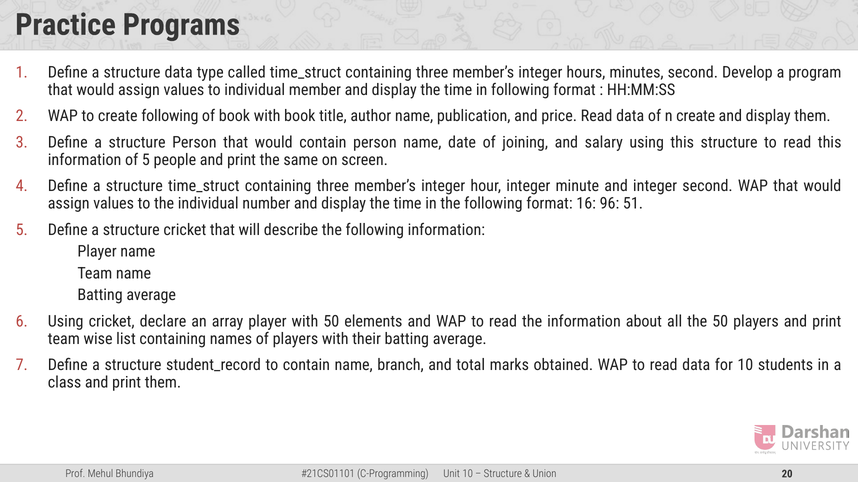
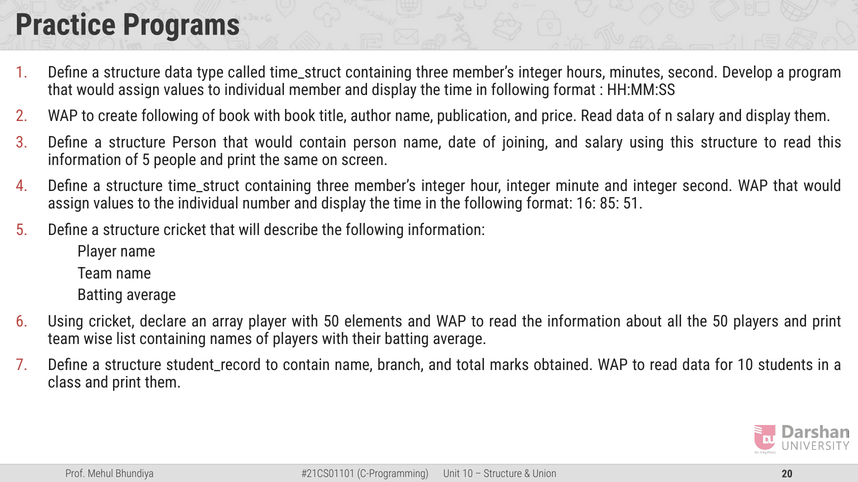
n create: create -> salary (696, 116)
96: 96 -> 85 (609, 204)
